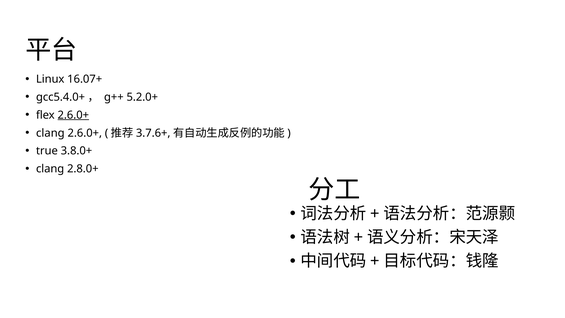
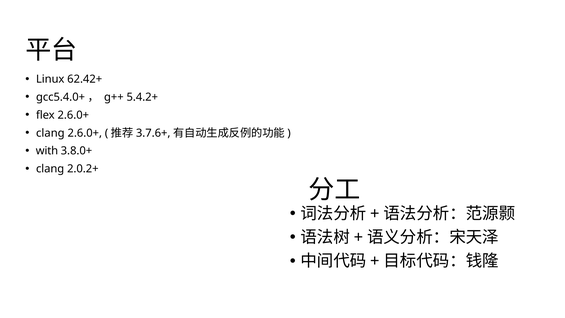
16.07+: 16.07+ -> 62.42+ (85, 79)
5.2.0+: 5.2.0+ -> 5.4.2+ (142, 97)
2.6.0+ underline: present -> none (73, 115)
true: true -> with (47, 151)
2.8.0+: 2.8.0+ -> 2.0.2+ (83, 169)
